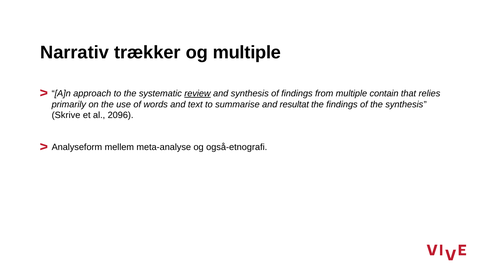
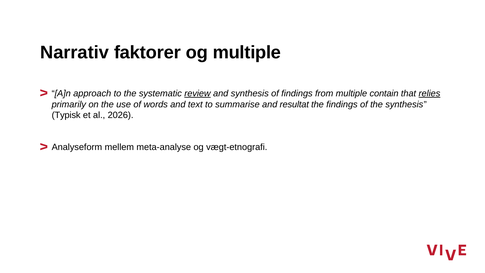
trækker: trækker -> faktorer (147, 52)
relies underline: none -> present (429, 93)
Skrive: Skrive -> Typisk (66, 115)
2096: 2096 -> 2026 (121, 115)
også-etnografi: også-etnografi -> vægt-etnografi (237, 147)
